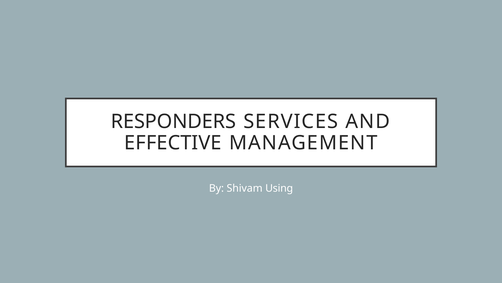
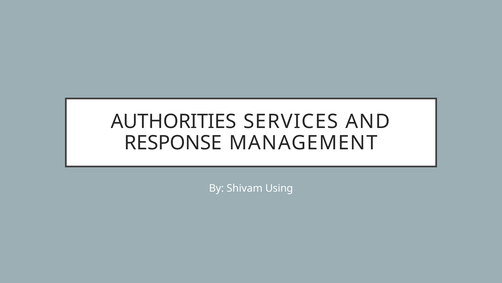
RESPONDERS: RESPONDERS -> AUTHORITIES (174, 121)
EFFECTIVE: EFFECTIVE -> RESPONSE (173, 143)
